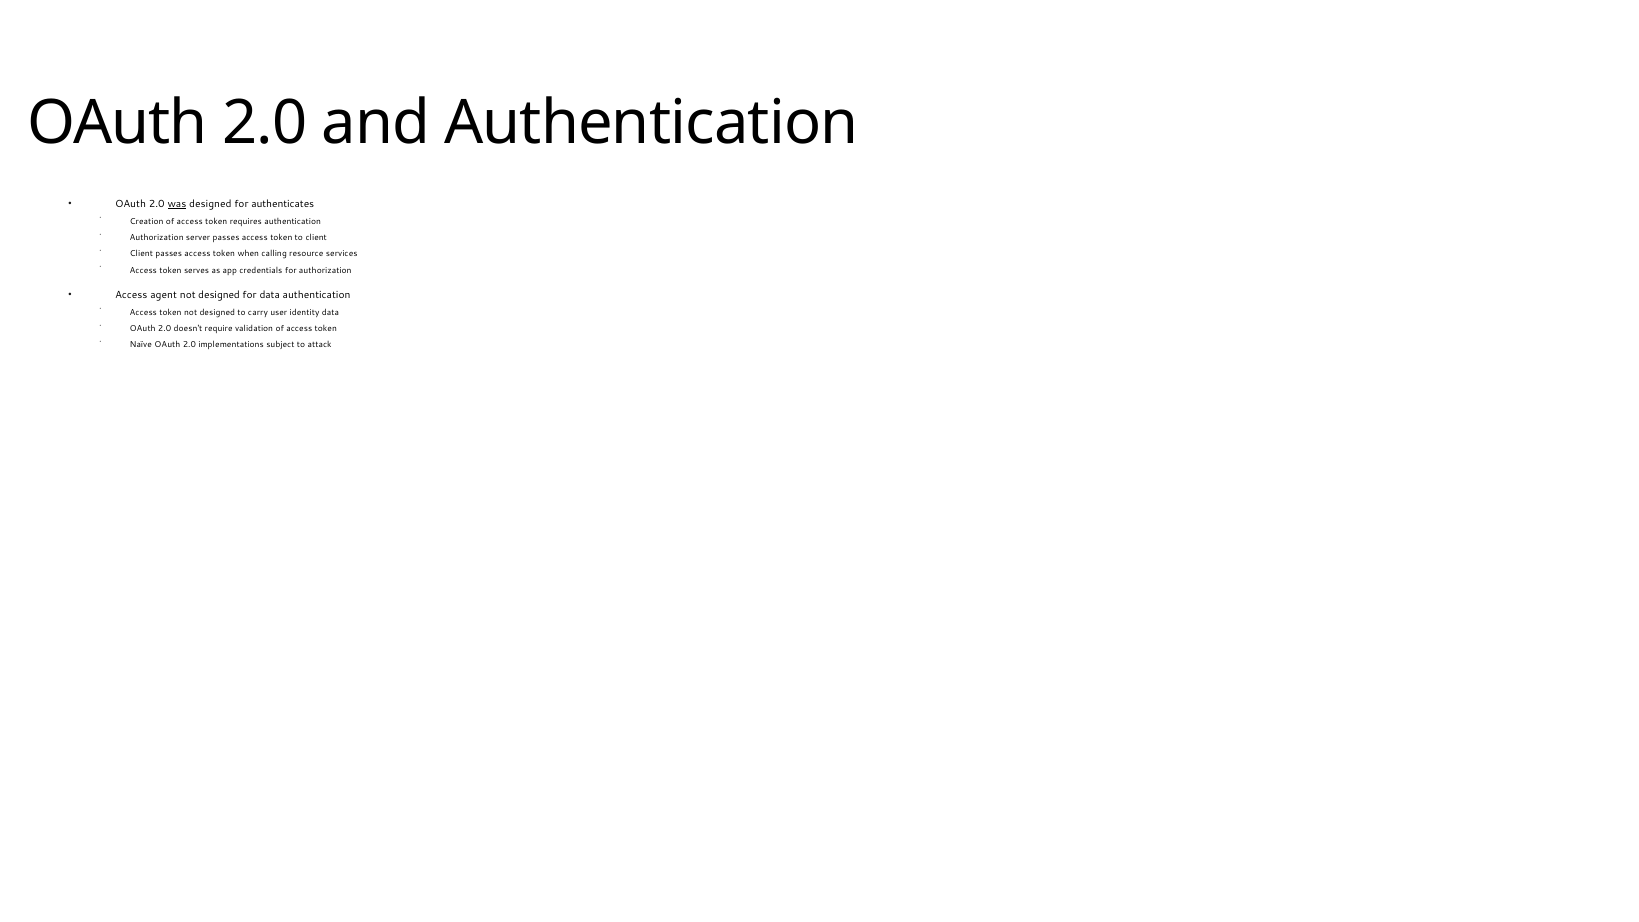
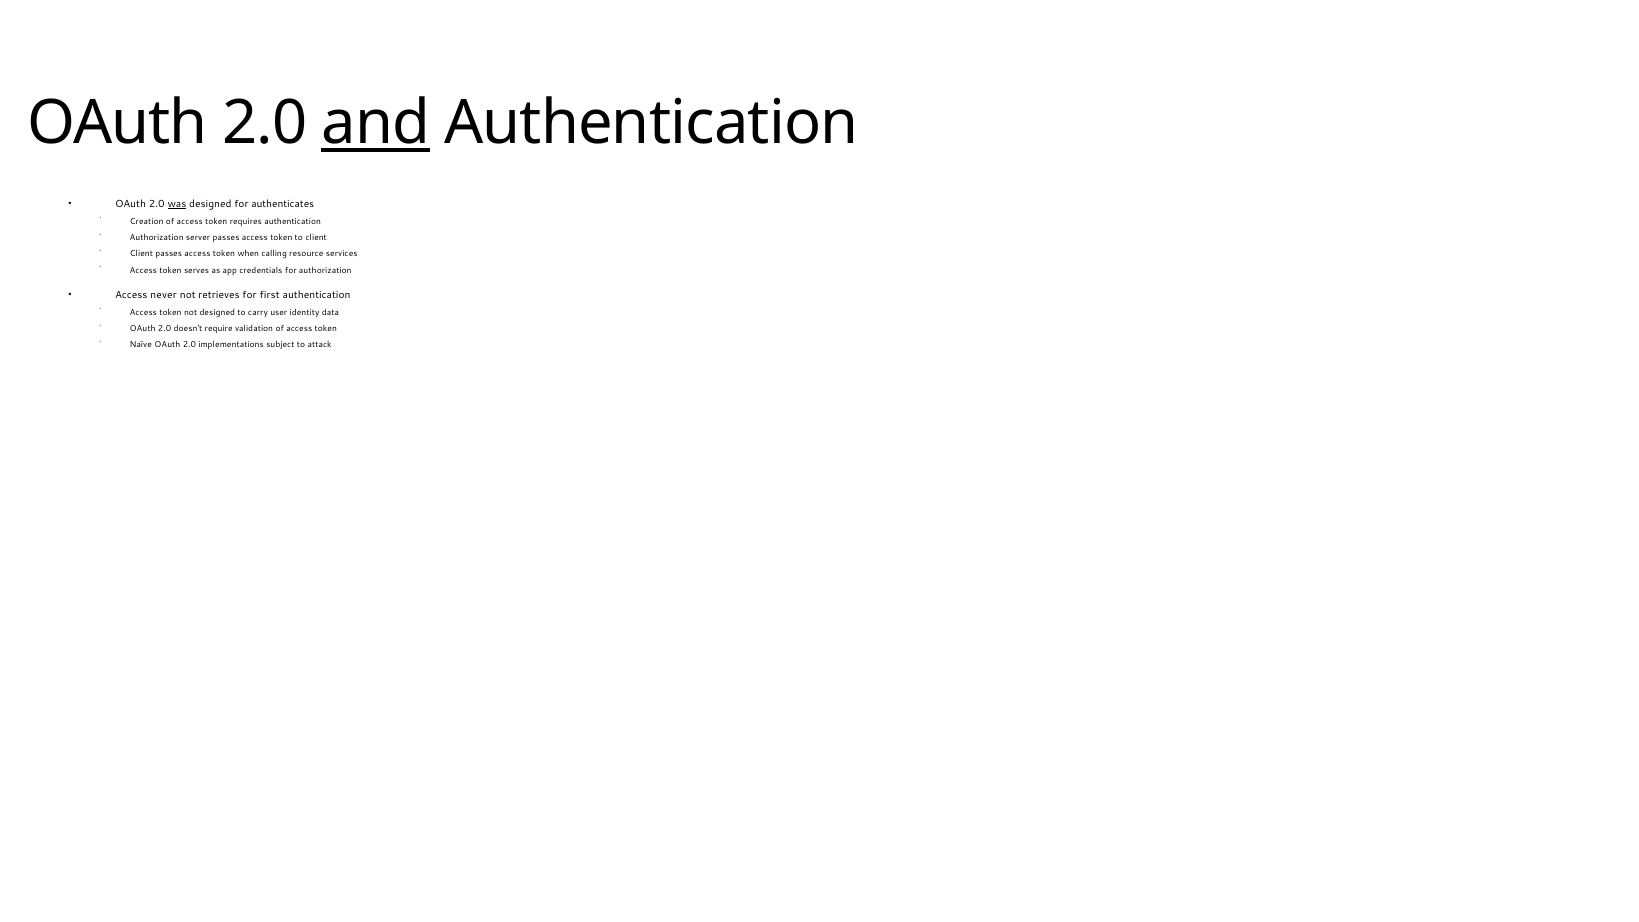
and underline: none -> present (376, 123)
agent: agent -> never (164, 295)
designed: designed -> retrieves (219, 295)
for data: data -> first (270, 295)
